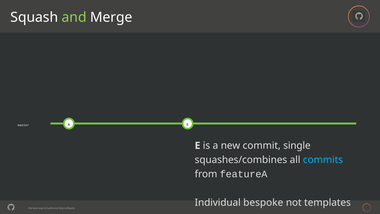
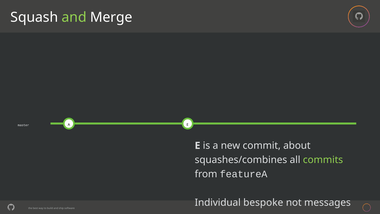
single: single -> about (297, 145)
commits colour: light blue -> light green (323, 160)
templates: templates -> messages (327, 202)
